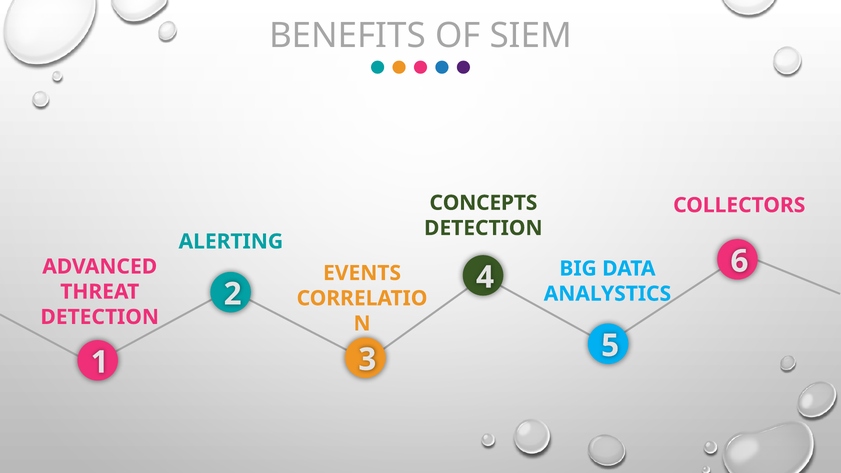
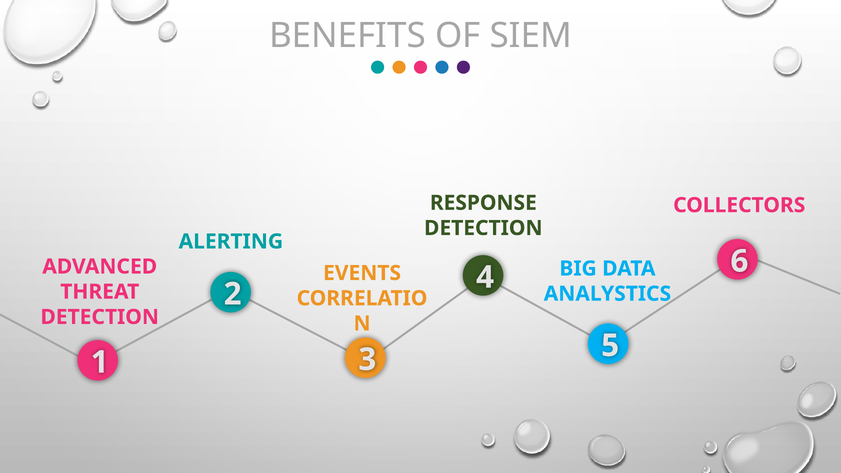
CONCEPTS: CONCEPTS -> RESPONSE (483, 203)
